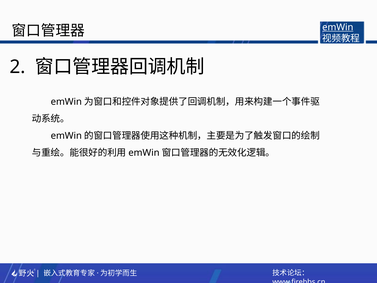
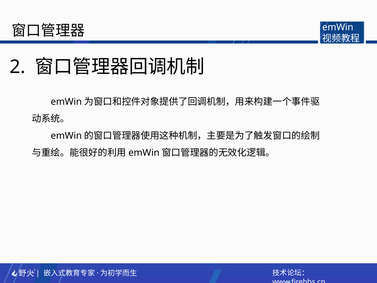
emWin underline: present -> none (338, 27)
